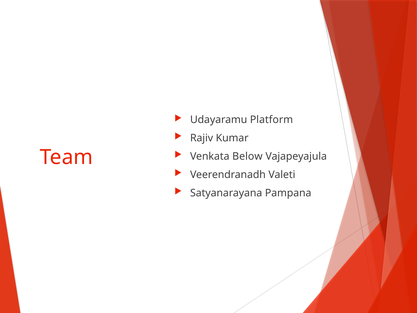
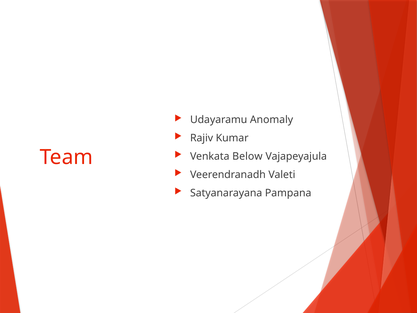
Platform: Platform -> Anomaly (272, 120)
